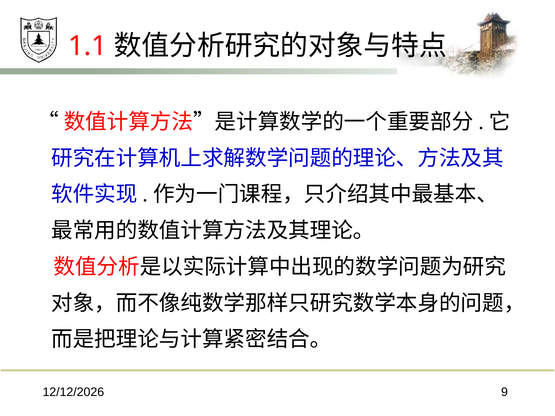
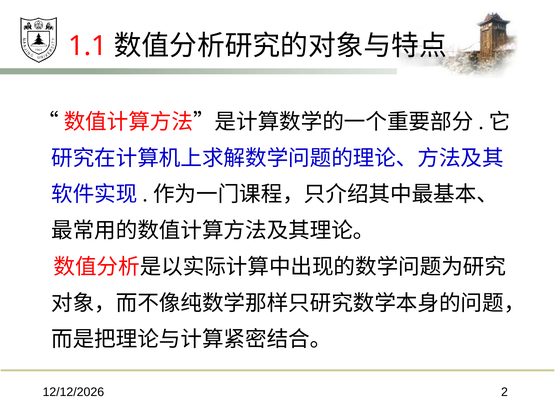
9: 9 -> 2 (504, 392)
